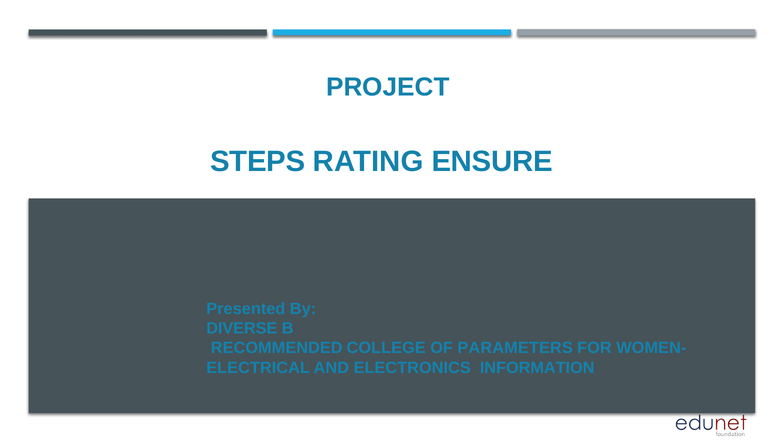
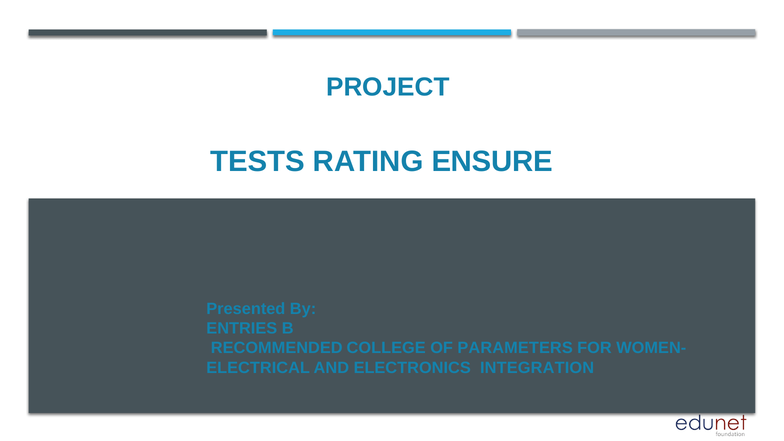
STEPS: STEPS -> TESTS (257, 161)
DIVERSE: DIVERSE -> ENTRIES (242, 328)
INFORMATION: INFORMATION -> INTEGRATION (537, 368)
